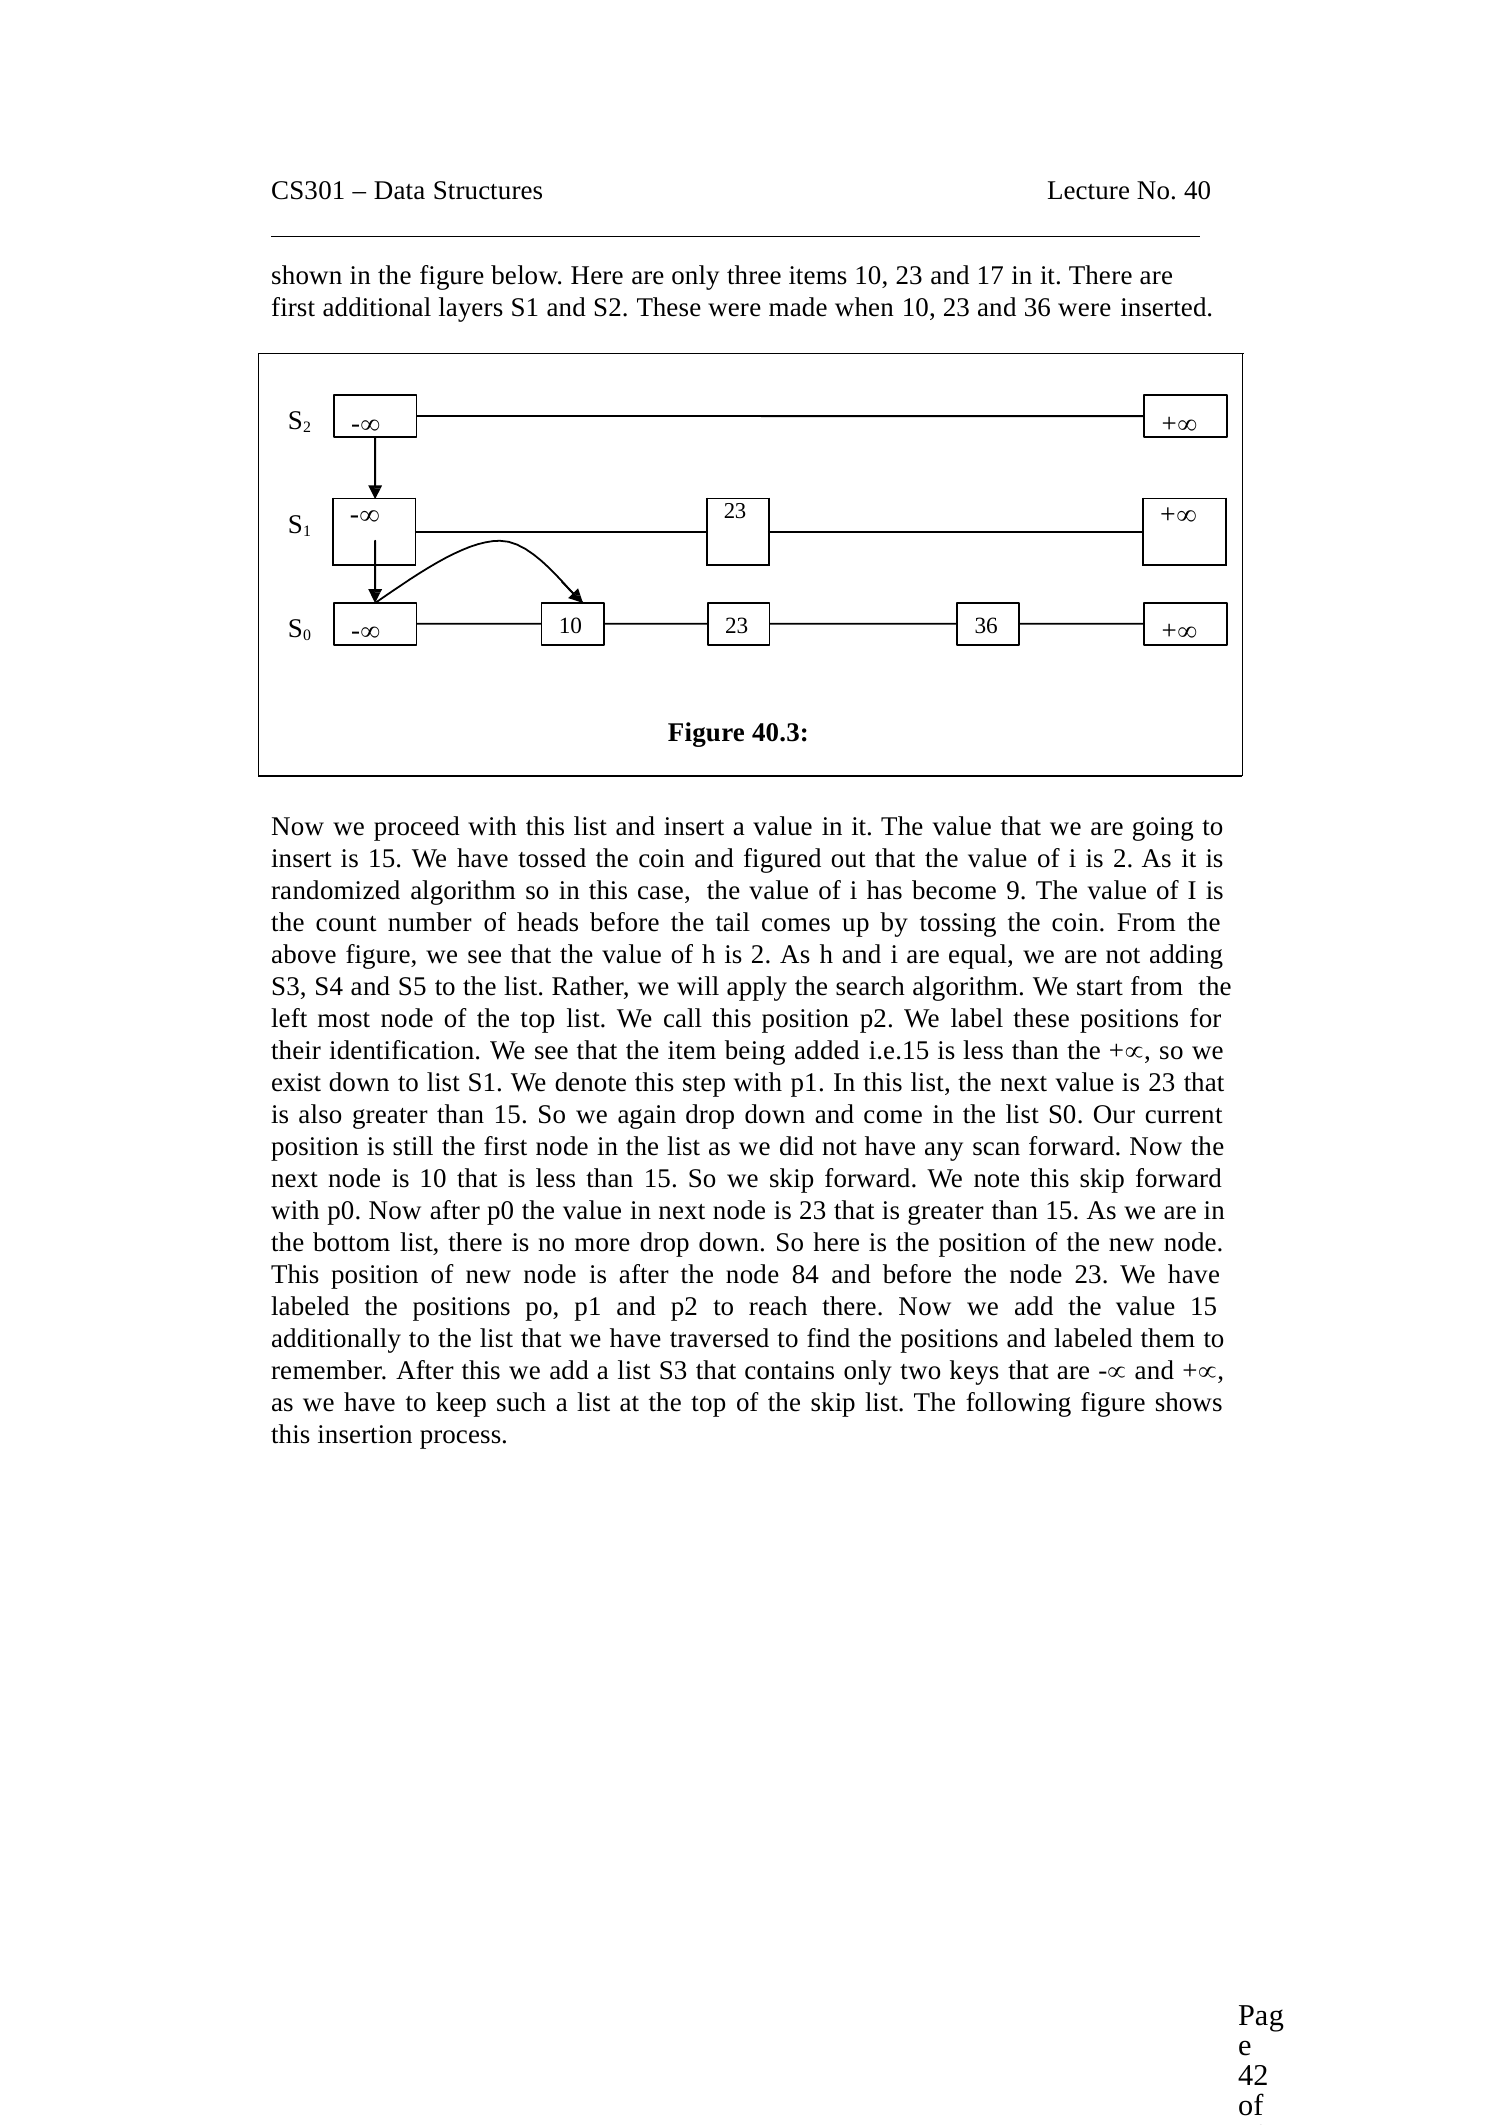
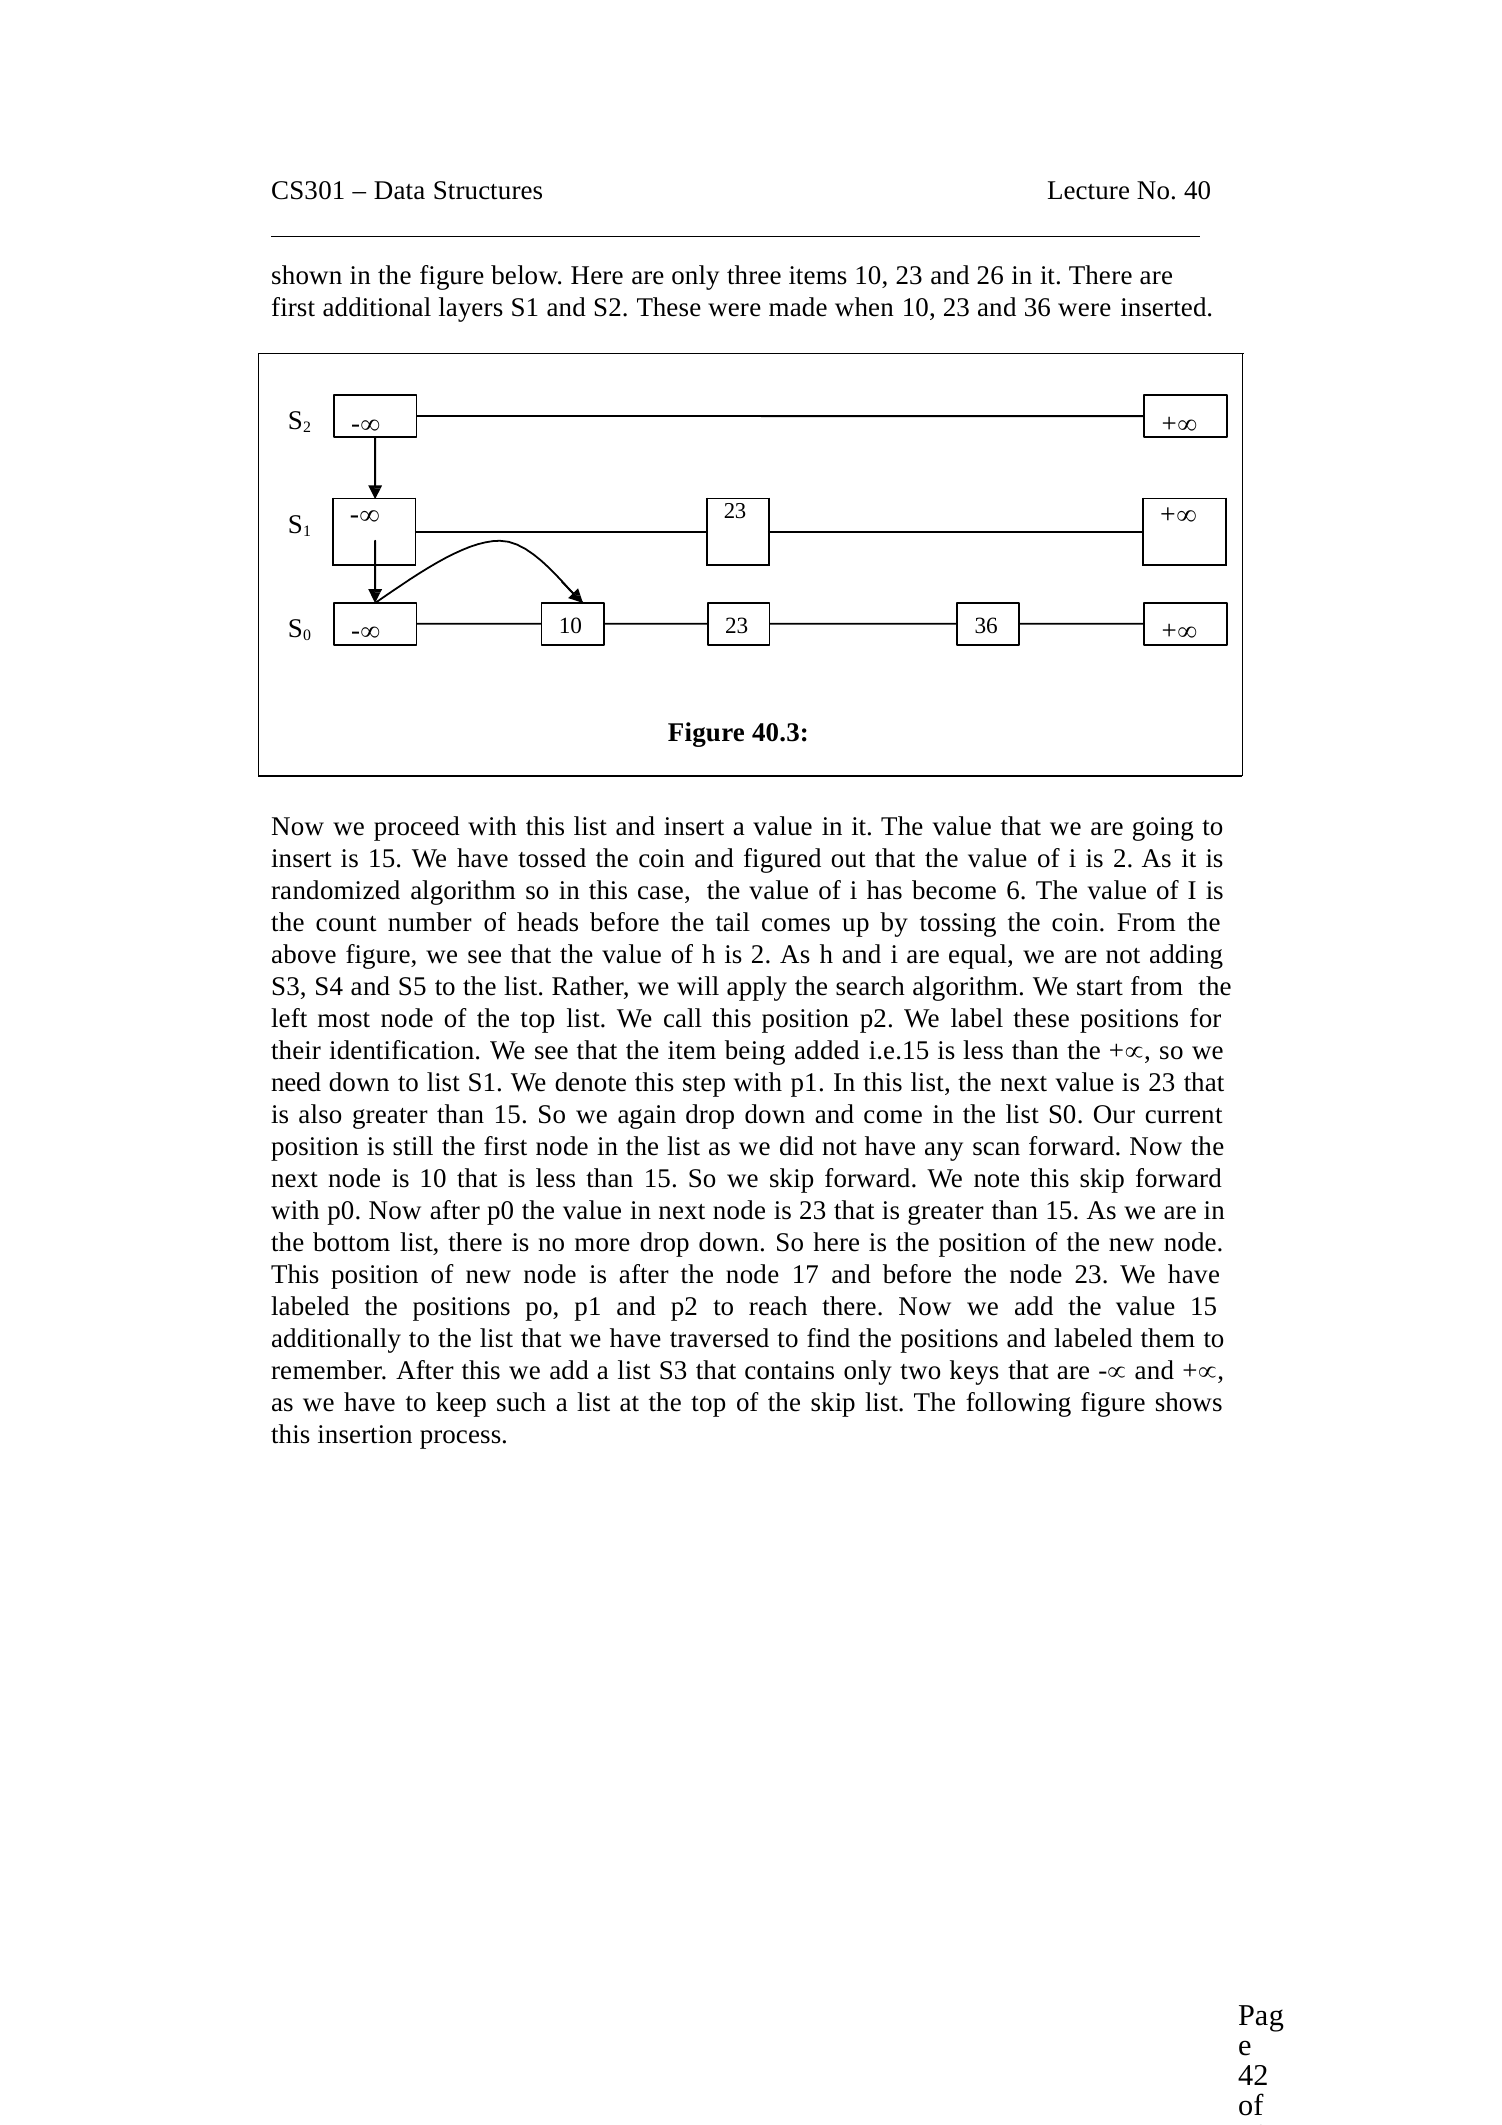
17: 17 -> 26 (990, 276)
9: 9 -> 6 (1016, 891)
exist: exist -> need (296, 1083)
84: 84 -> 17 (805, 1275)
